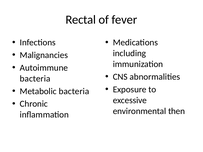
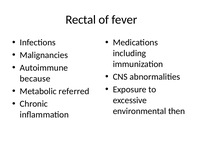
bacteria: bacteria -> because (35, 79)
Metabolic bacteria: bacteria -> referred (74, 91)
